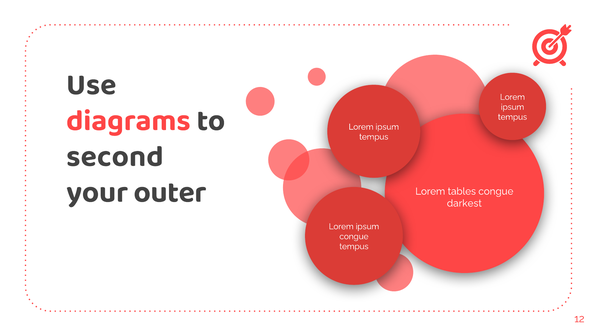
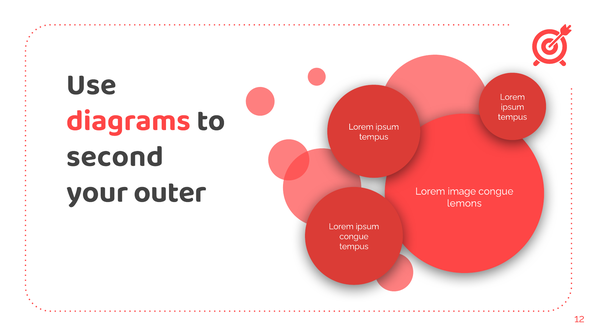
tables: tables -> image (462, 191)
darkest: darkest -> lemons (464, 203)
